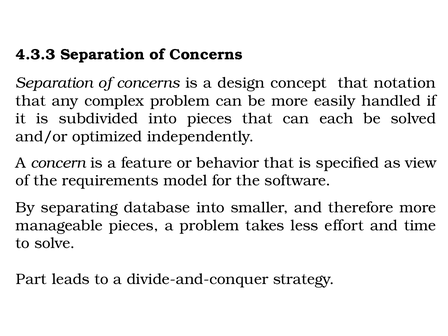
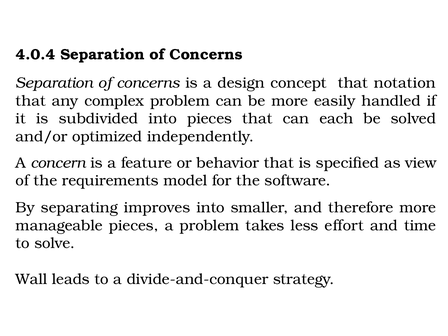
4.3.3: 4.3.3 -> 4.0.4 (36, 54)
database: database -> improves (157, 208)
Part: Part -> Wall (31, 279)
